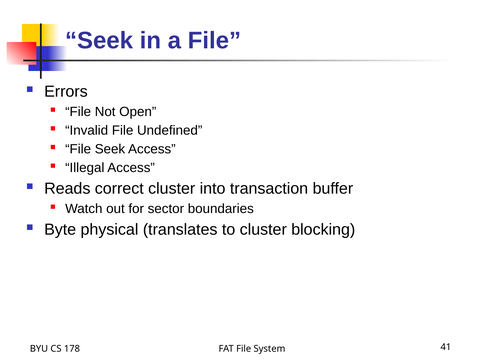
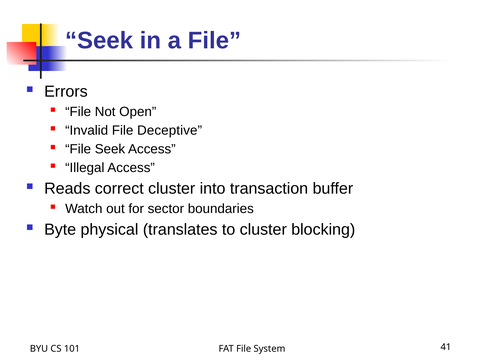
Undefined: Undefined -> Deceptive (170, 130)
178: 178 -> 101 (72, 349)
